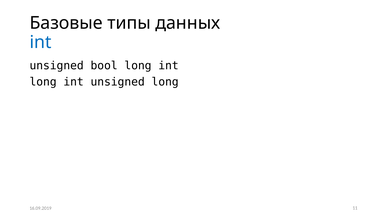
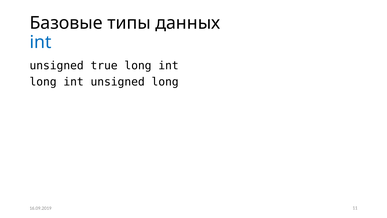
bool: bool -> true (104, 65)
